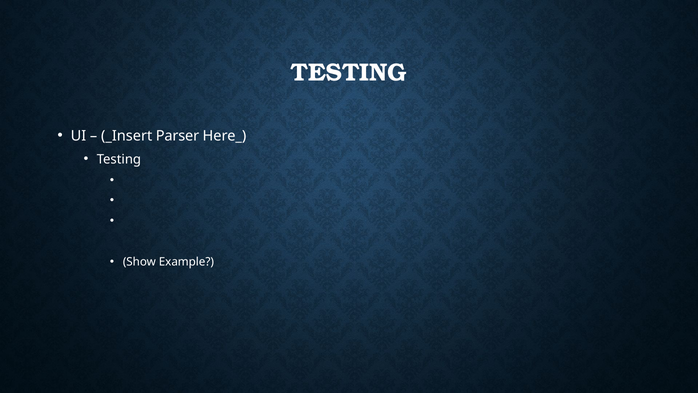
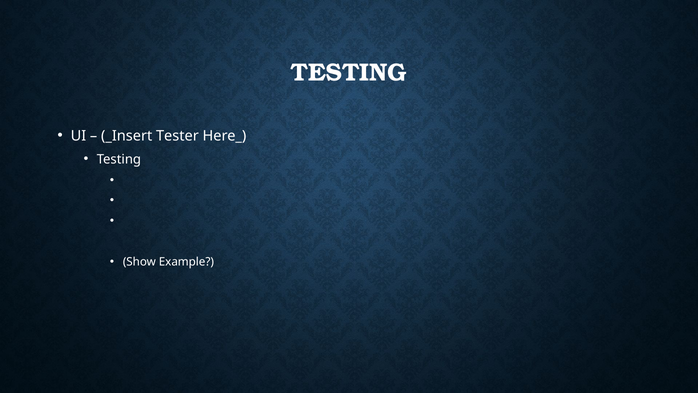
Parser: Parser -> Tester (177, 136)
